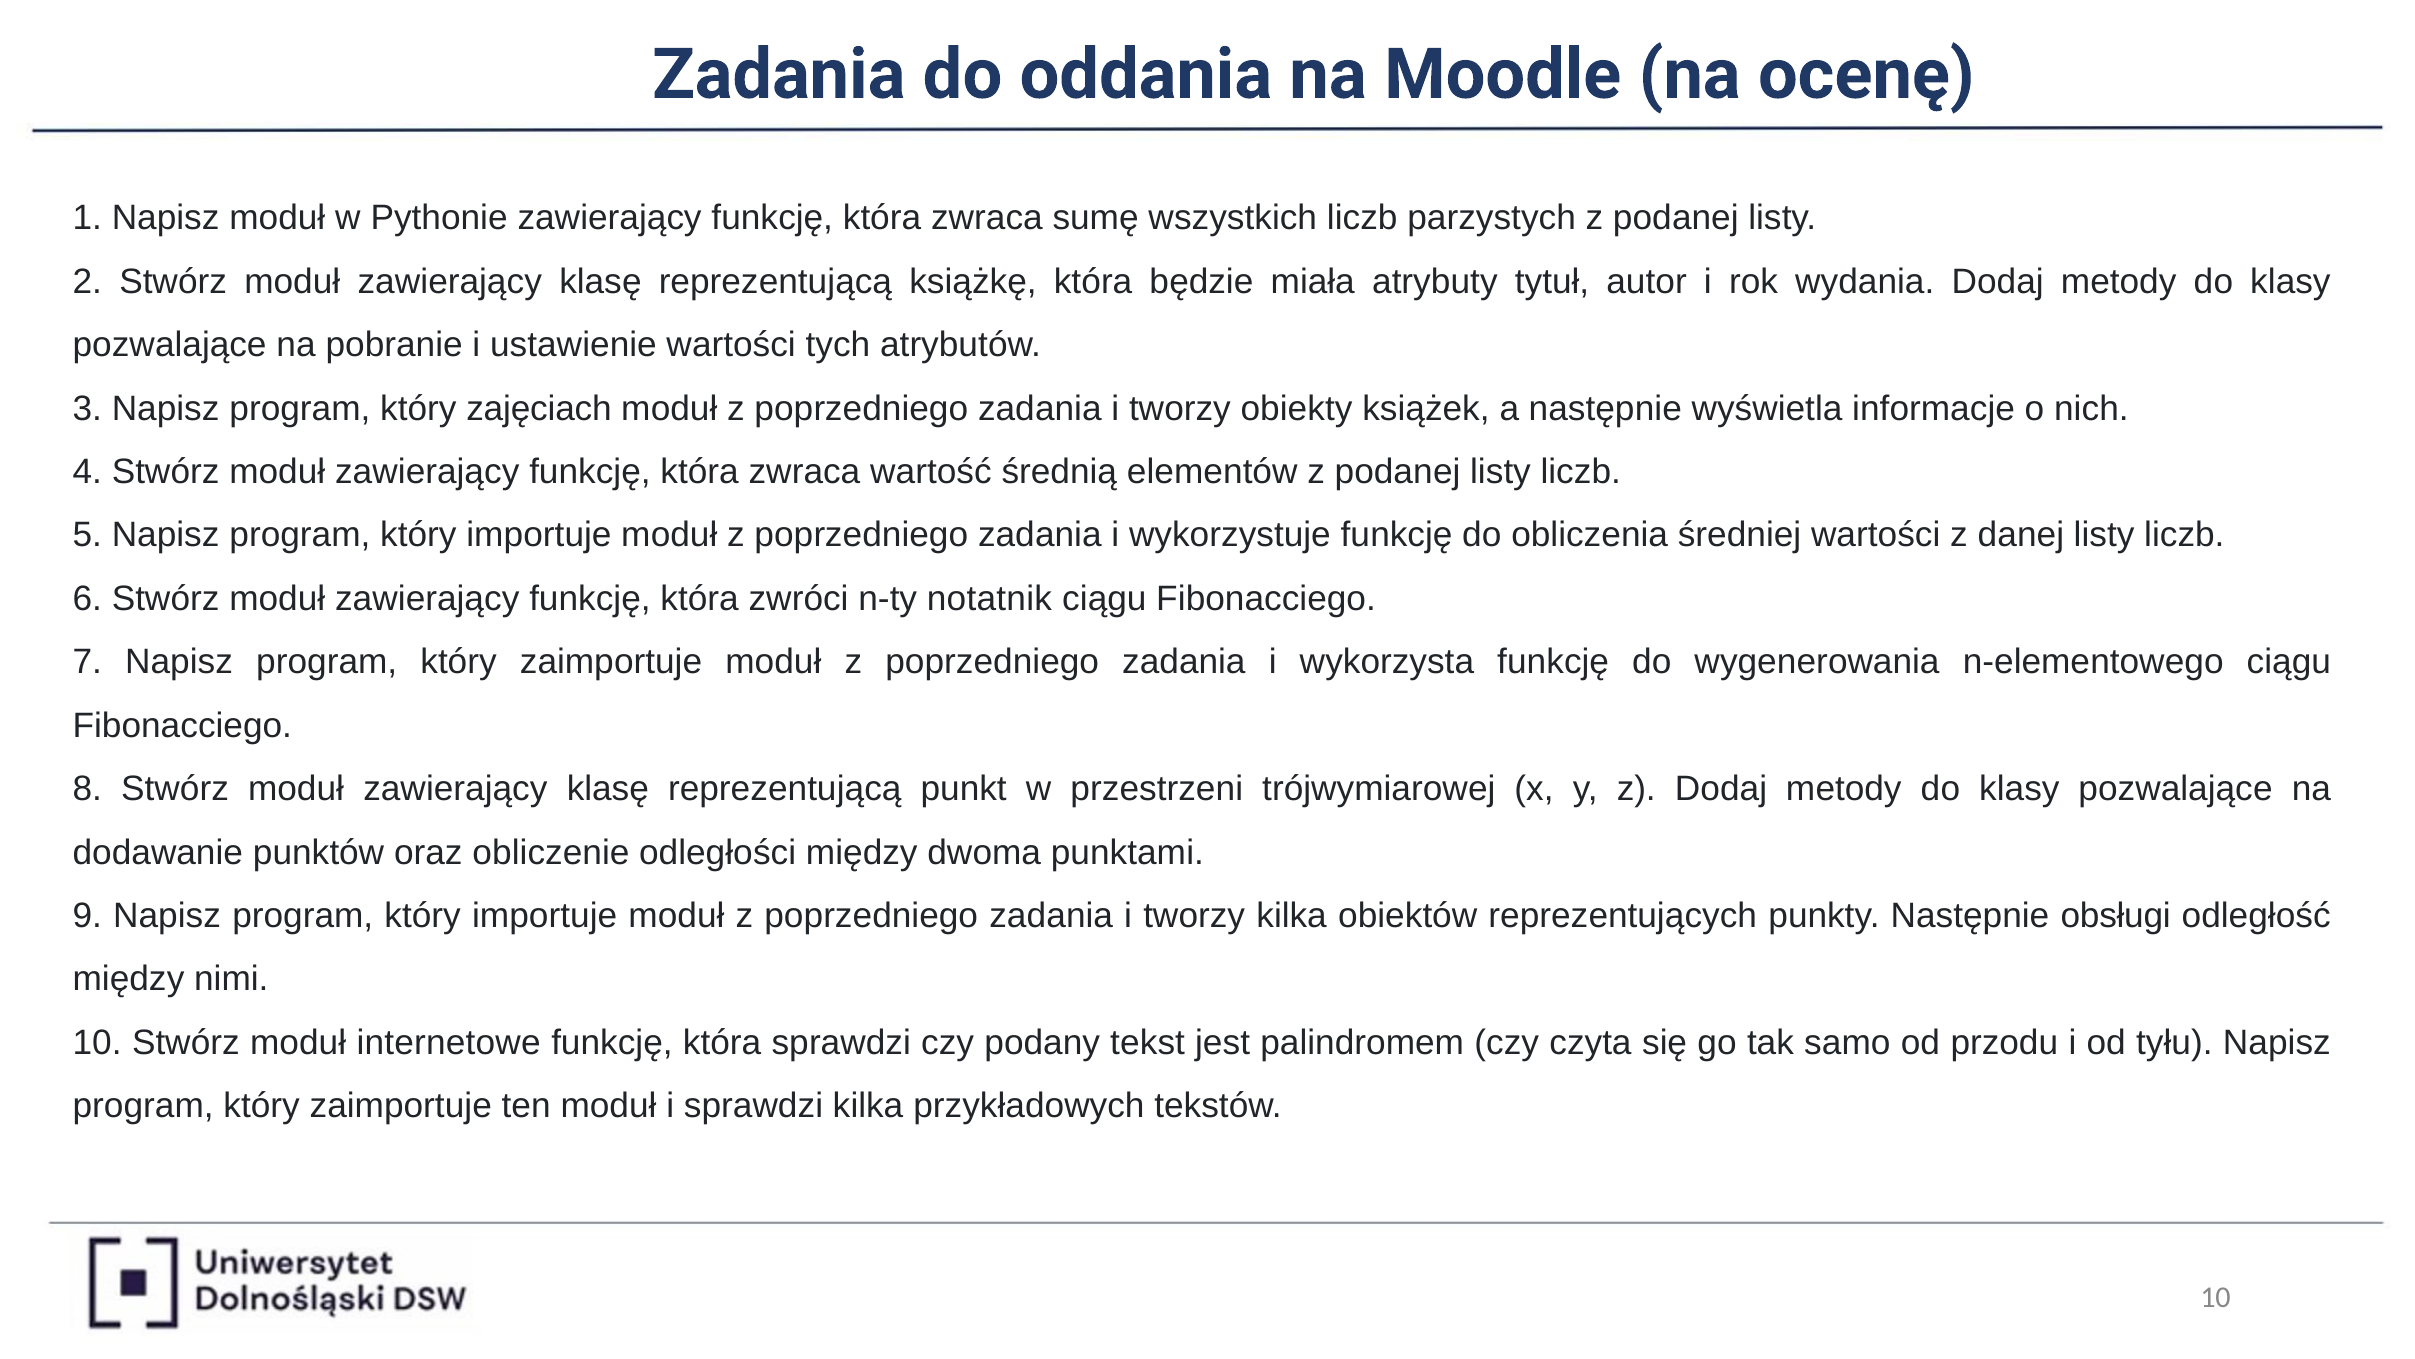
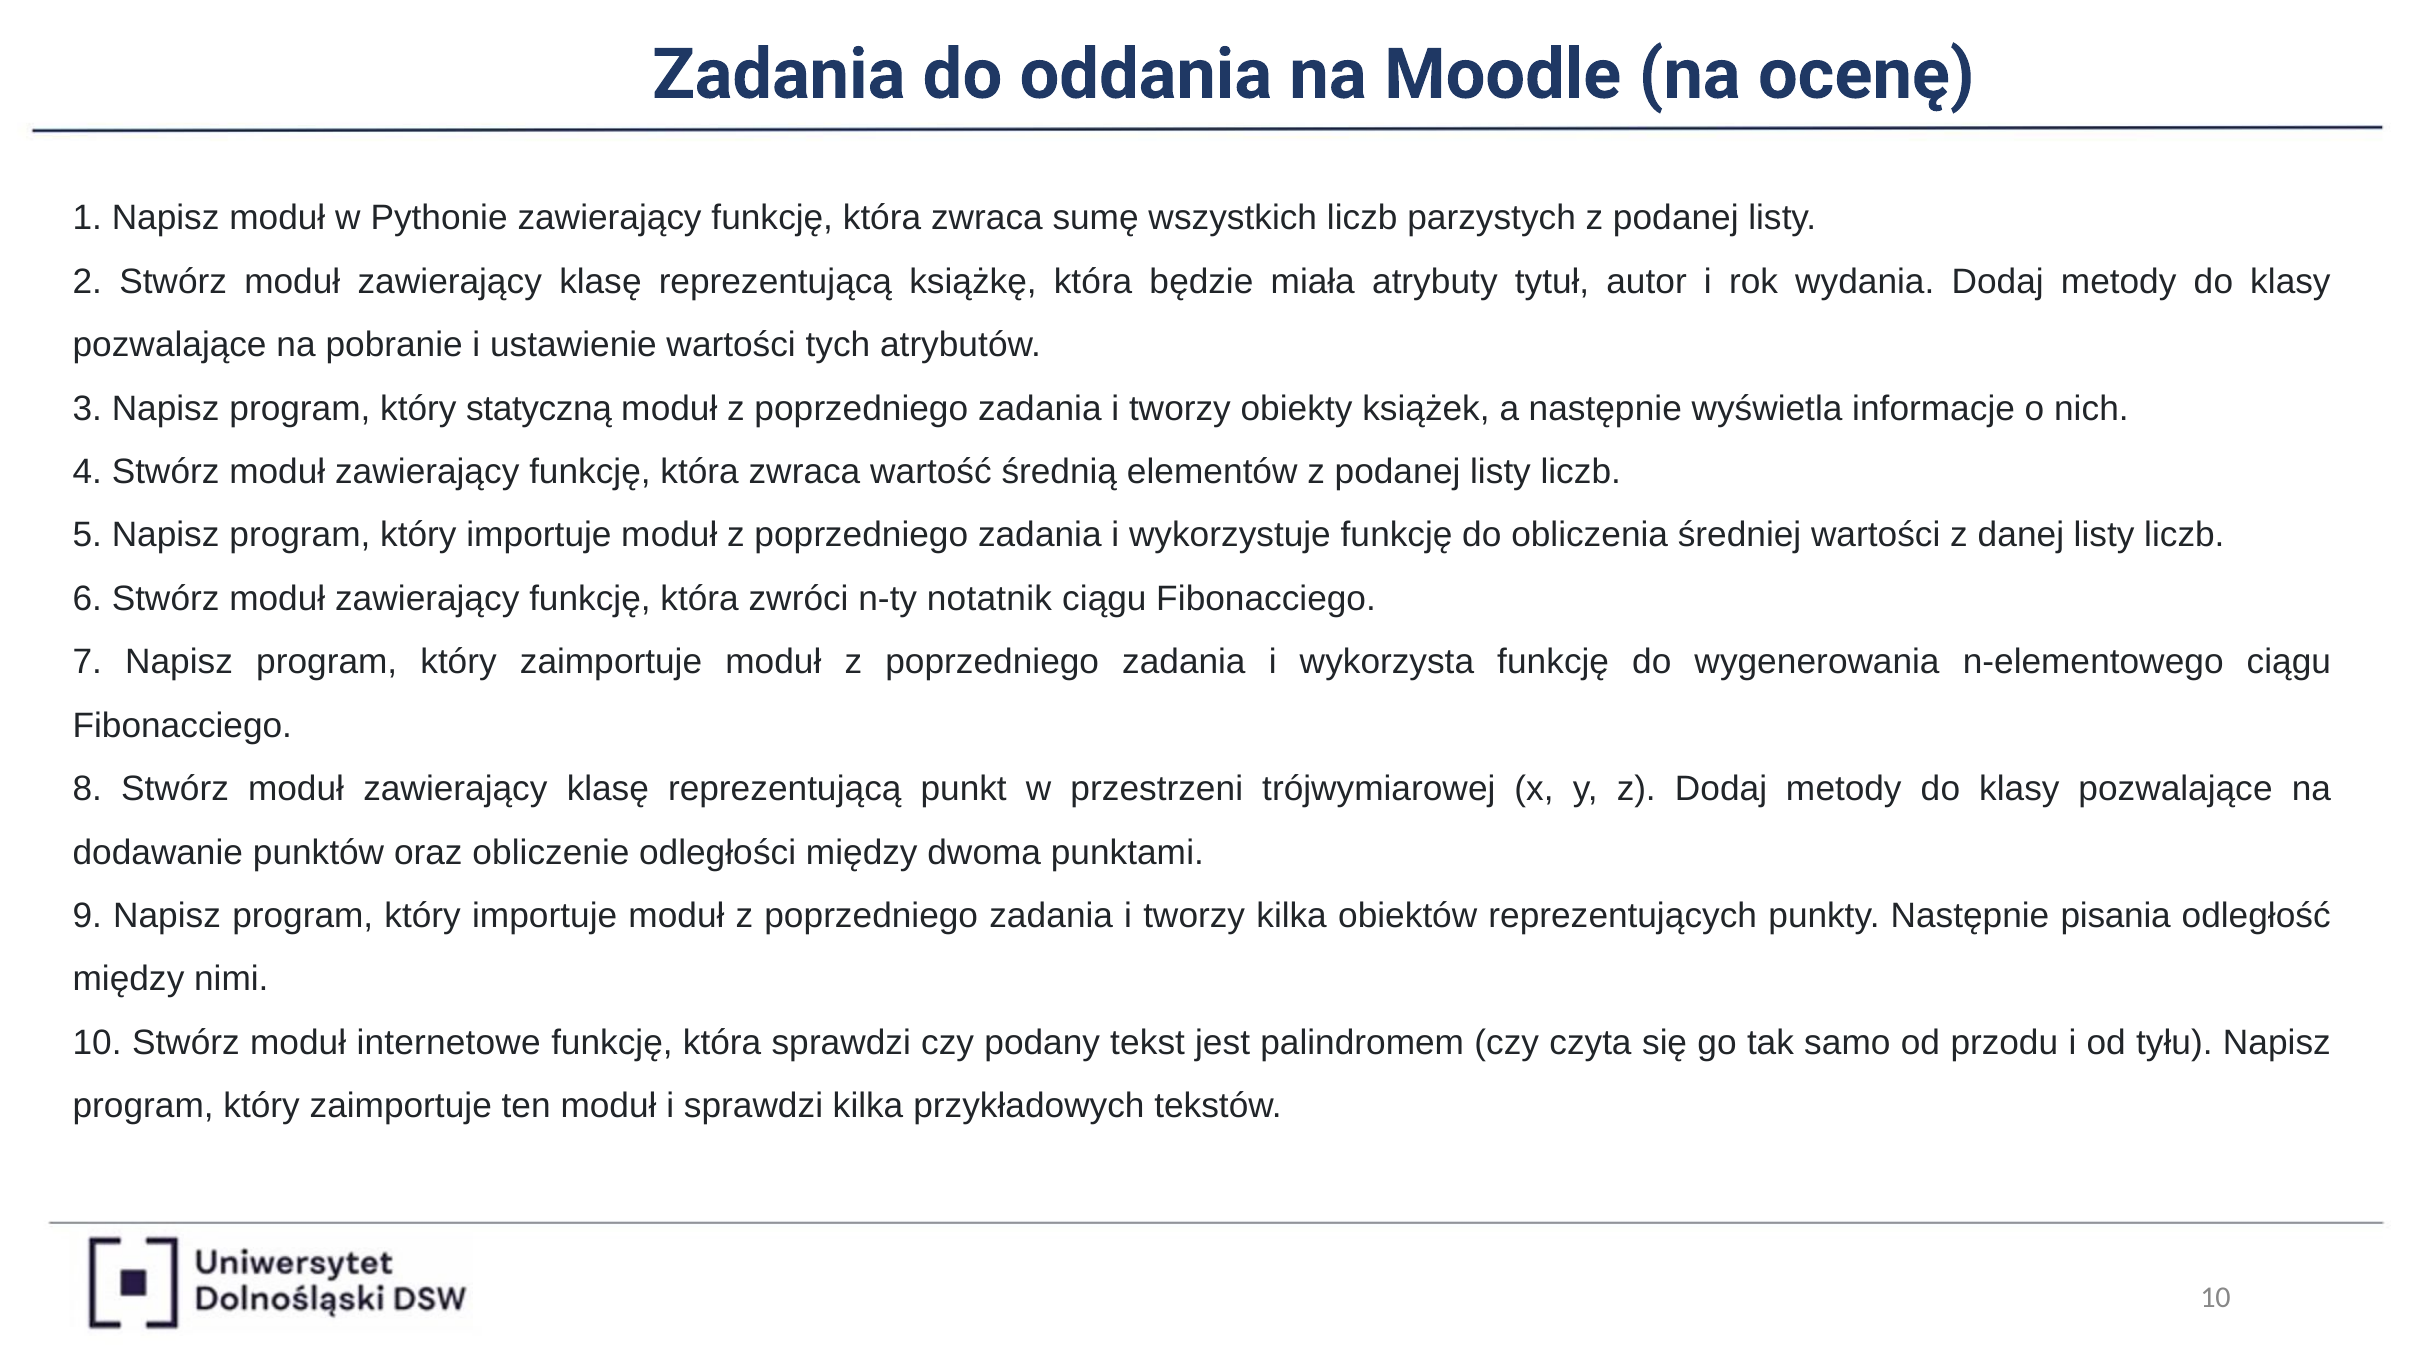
zajęciach: zajęciach -> statyczną (539, 408)
obsługi: obsługi -> pisania (2116, 915)
